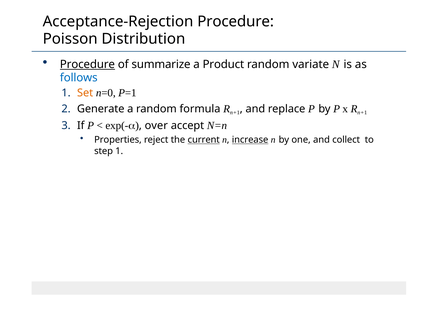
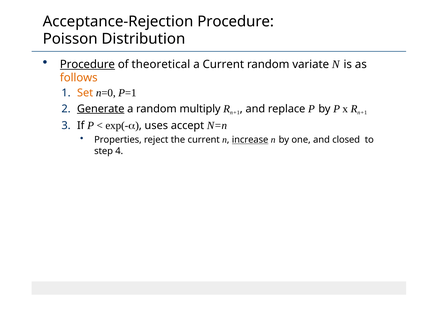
summarize: summarize -> theoretical (161, 64)
a Product: Product -> Current (223, 64)
follows colour: blue -> orange (79, 78)
Generate underline: none -> present (101, 109)
formula: formula -> multiply (200, 109)
over: over -> uses (156, 126)
current underline: present -> none (204, 140)
collect: collect -> closed (346, 140)
step 1: 1 -> 4 (119, 151)
